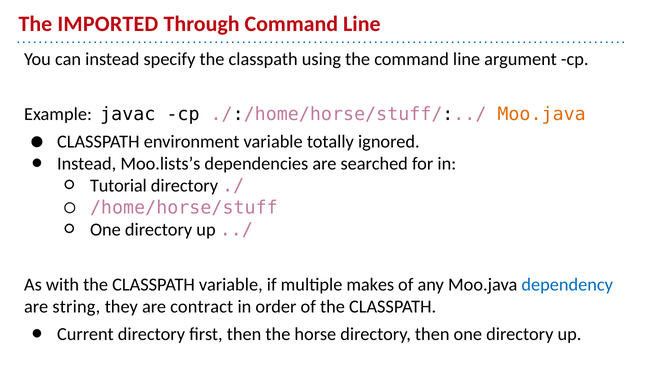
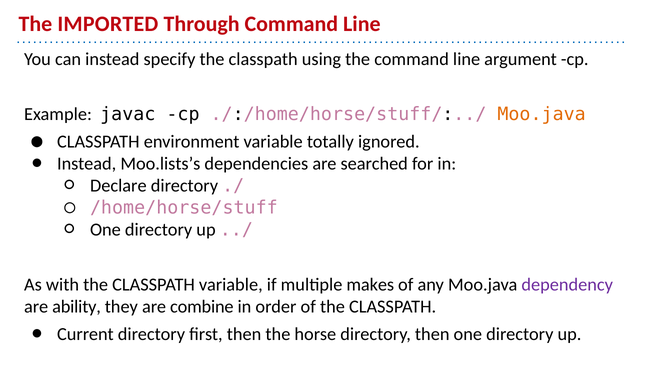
Tutorial: Tutorial -> Declare (118, 185)
dependency colour: blue -> purple (567, 284)
string: string -> ability (77, 306)
contract: contract -> combine (202, 306)
